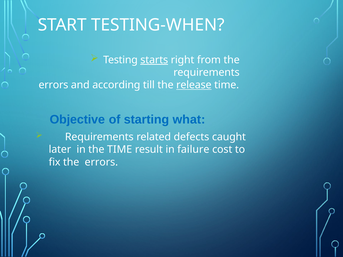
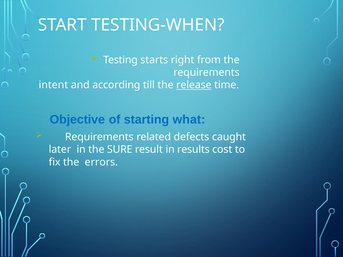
starts underline: present -> none (154, 60)
errors: errors -> intent (53, 85)
the TIME: TIME -> SURE (120, 150)
failure: failure -> results (193, 150)
